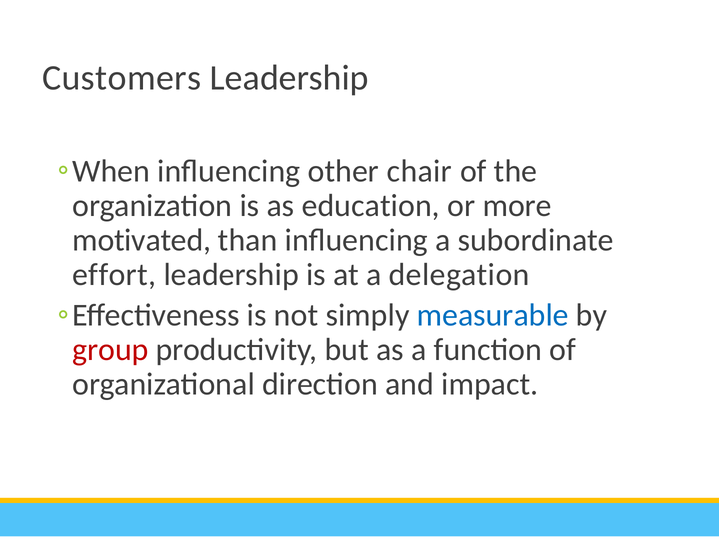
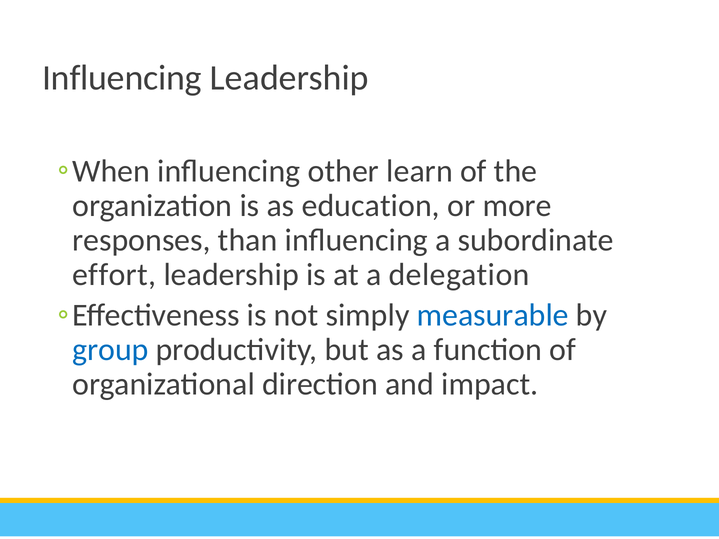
Customers: Customers -> Influencing (122, 78)
chair: chair -> learn (420, 171)
motivated: motivated -> responses (142, 240)
group colour: red -> blue (110, 350)
